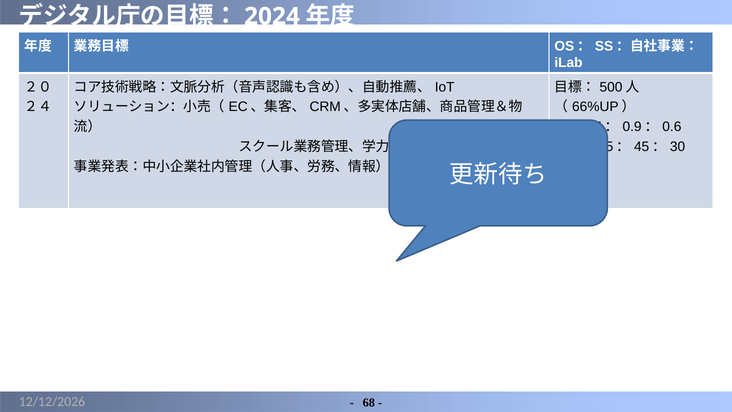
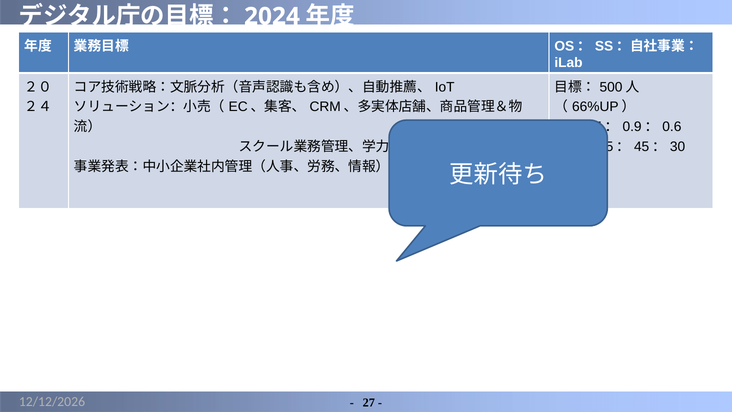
68: 68 -> 27 (369, 402)
